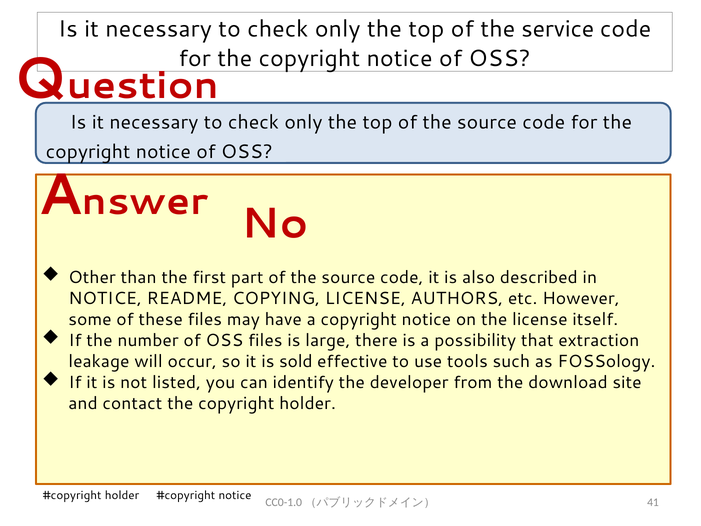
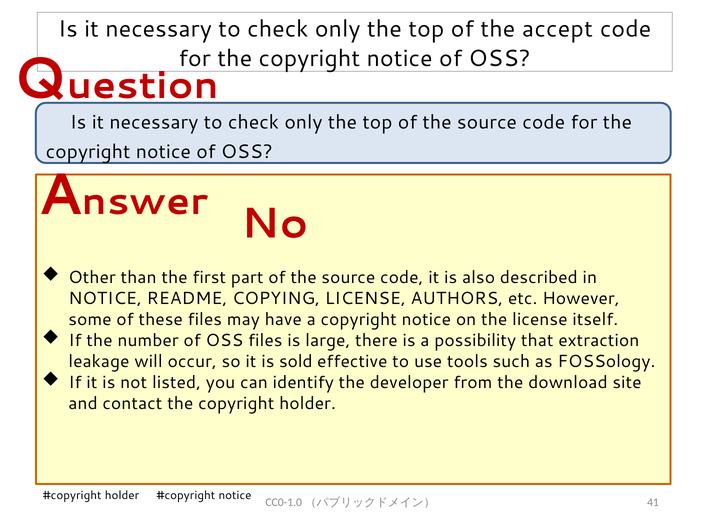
service: service -> accept (557, 29)
